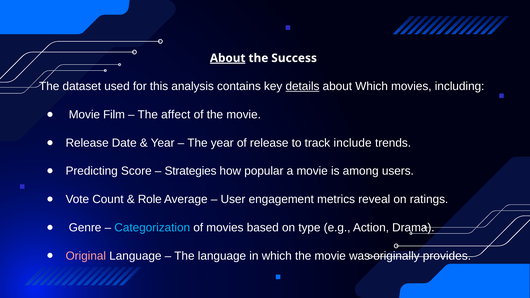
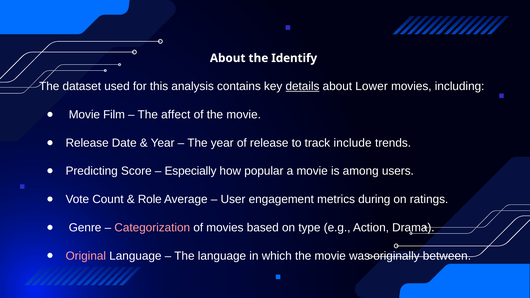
About underline: present -> none (228, 58)
Success: Success -> Identify (294, 58)
about Which: Which -> Lower (372, 86)
Strategies: Strategies -> Especially (191, 171)
reveal: reveal -> during (374, 199)
Categorization colour: light blue -> pink (152, 228)
provides: provides -> between (447, 256)
